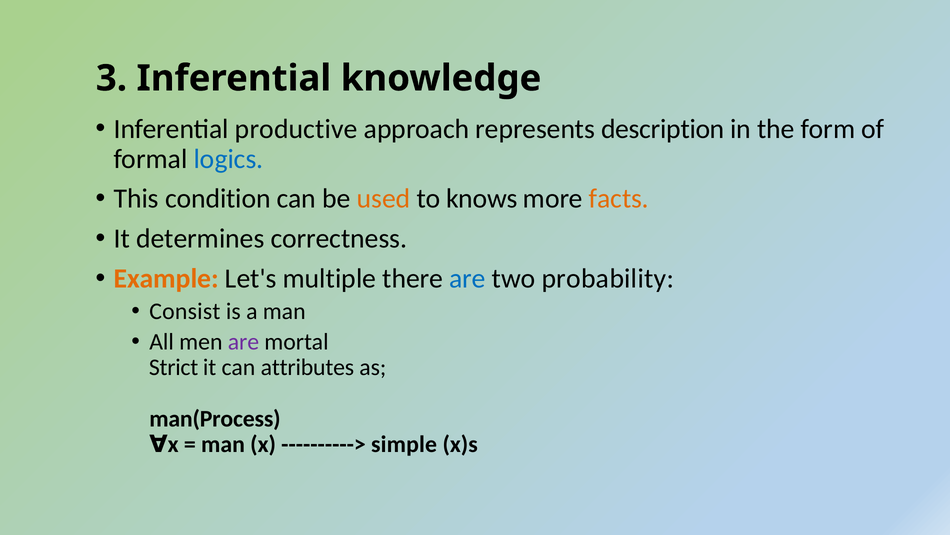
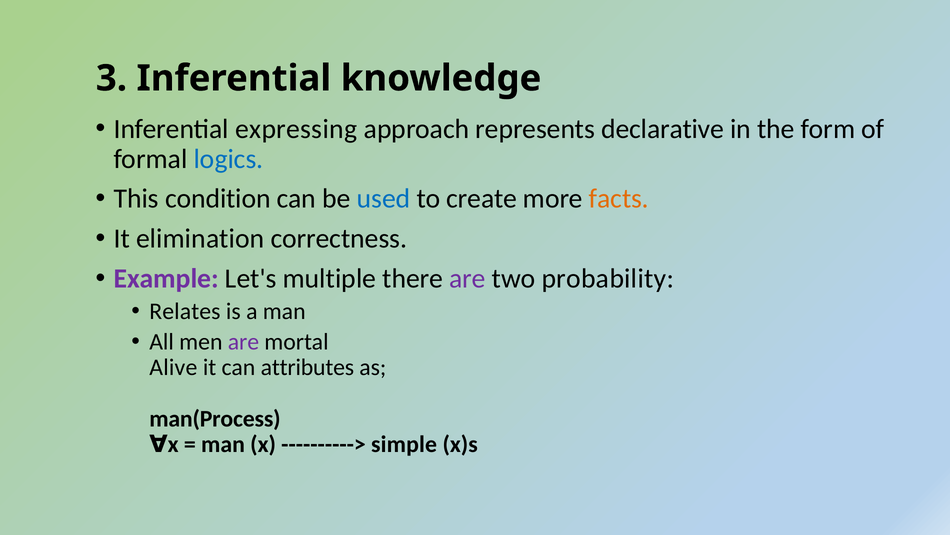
productive: productive -> expressing (296, 129)
description: description -> declarative (663, 129)
used colour: orange -> blue (384, 199)
knows: knows -> create (482, 199)
determines: determines -> elimination (200, 238)
Example colour: orange -> purple (166, 278)
are colour: blue -> purple (468, 278)
Consist: Consist -> Relates (185, 311)
Strict: Strict -> Alive (173, 367)
